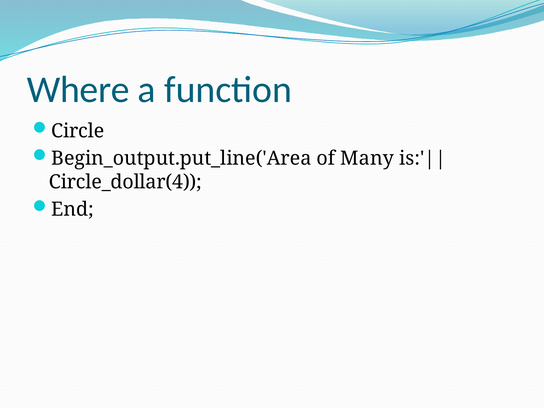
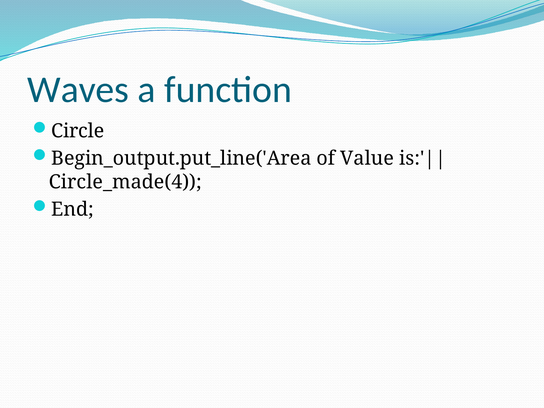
Where: Where -> Waves (78, 90)
Many: Many -> Value (367, 158)
Circle_dollar(4: Circle_dollar(4 -> Circle_made(4 (125, 182)
